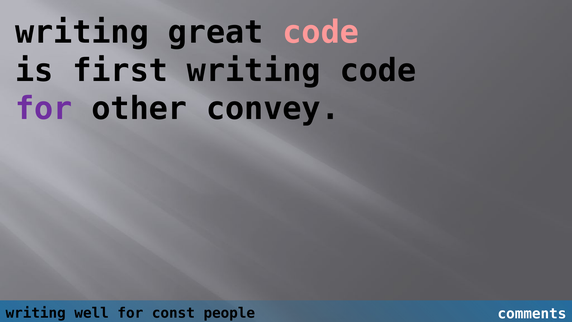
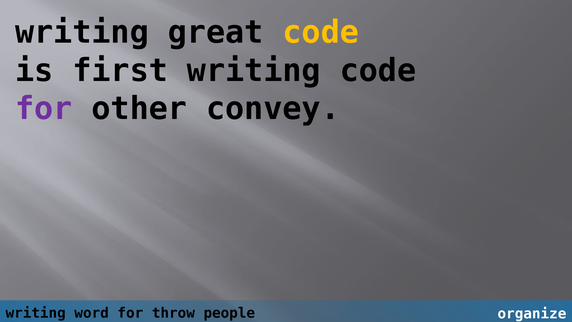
code colour: pink -> yellow (321, 32)
well: well -> word (92, 313)
const: const -> throw (173, 313)
comments: comments -> organize (532, 314)
